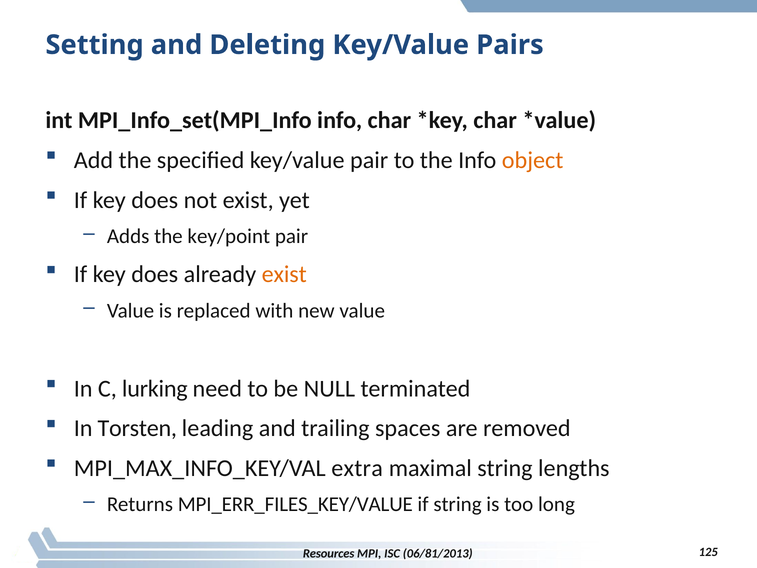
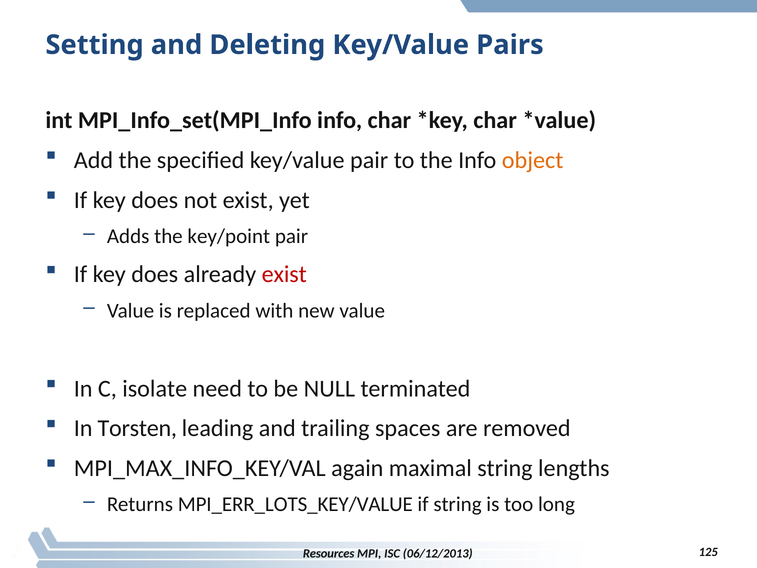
exist colour: orange -> red (284, 274)
lurking: lurking -> isolate (155, 388)
extra: extra -> again (357, 468)
MPI_ERR_FILES_KEY/VALUE: MPI_ERR_FILES_KEY/VALUE -> MPI_ERR_LOTS_KEY/VALUE (295, 504)
06/81/2013: 06/81/2013 -> 06/12/2013 (438, 553)
